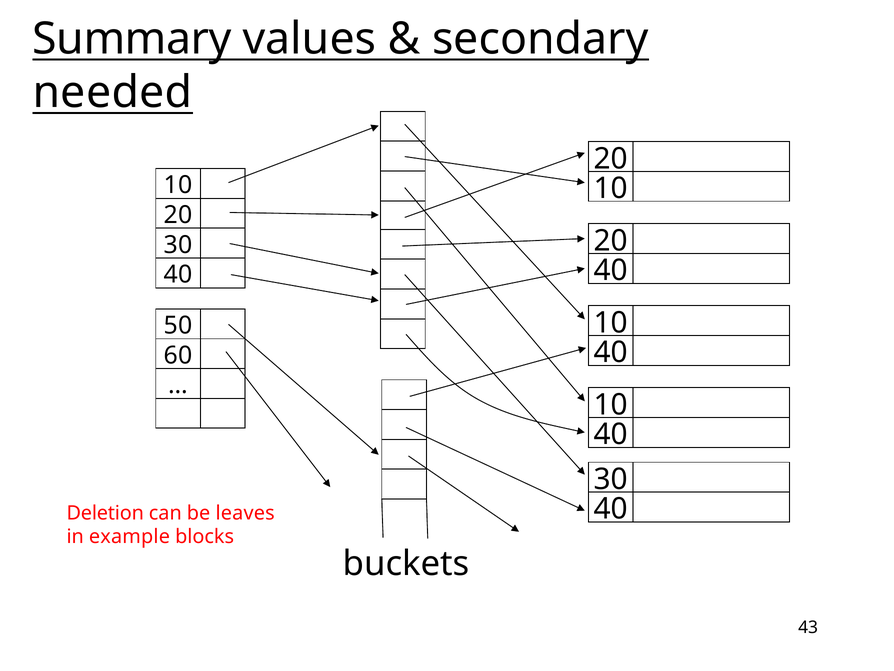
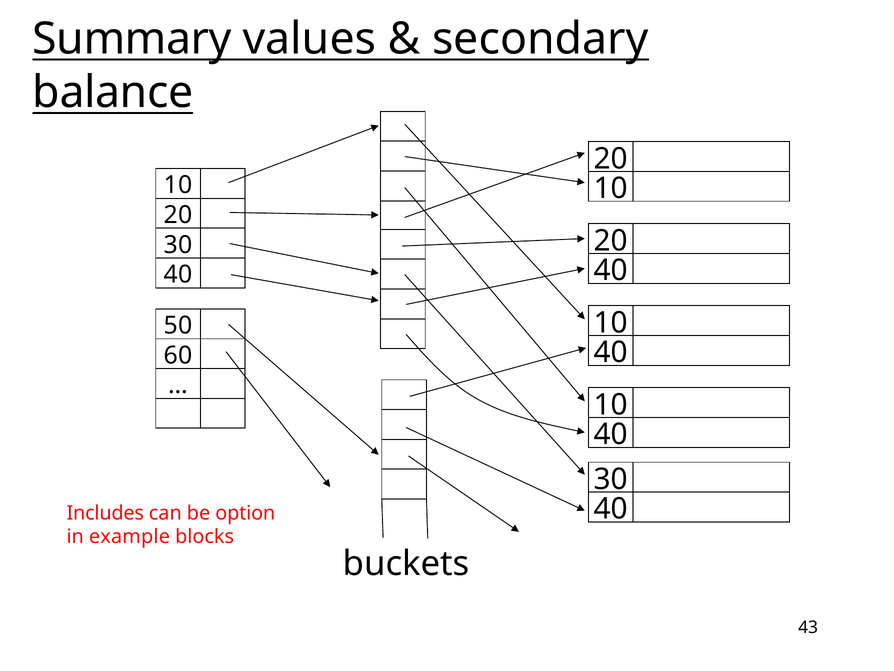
needed: needed -> balance (113, 93)
Deletion: Deletion -> Includes (105, 513)
leaves: leaves -> option (245, 513)
